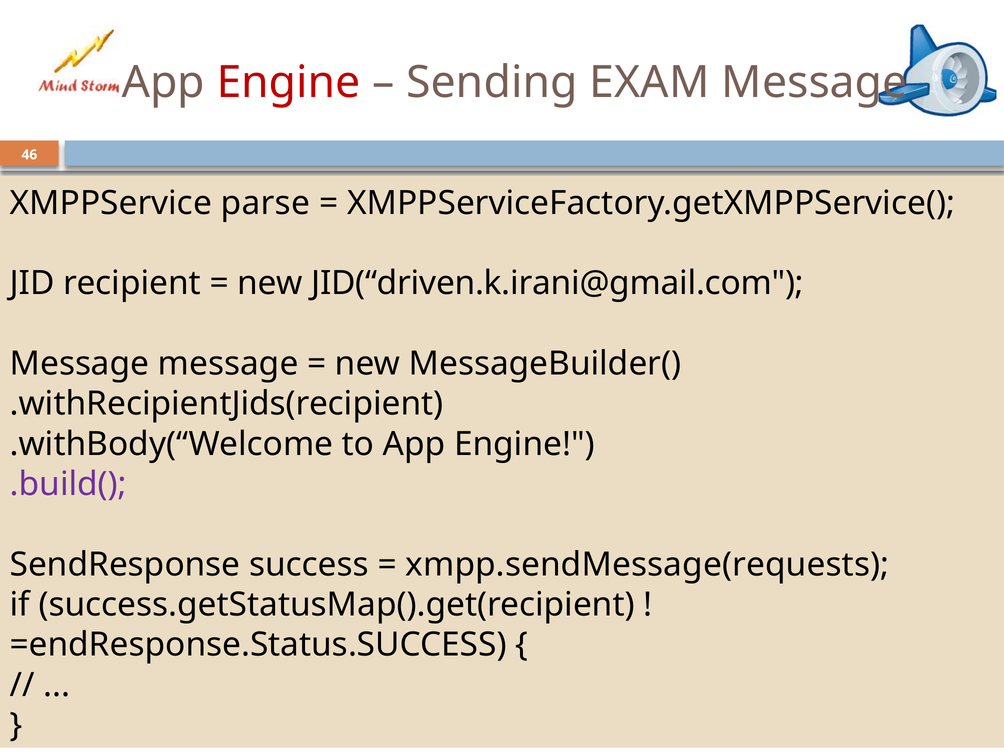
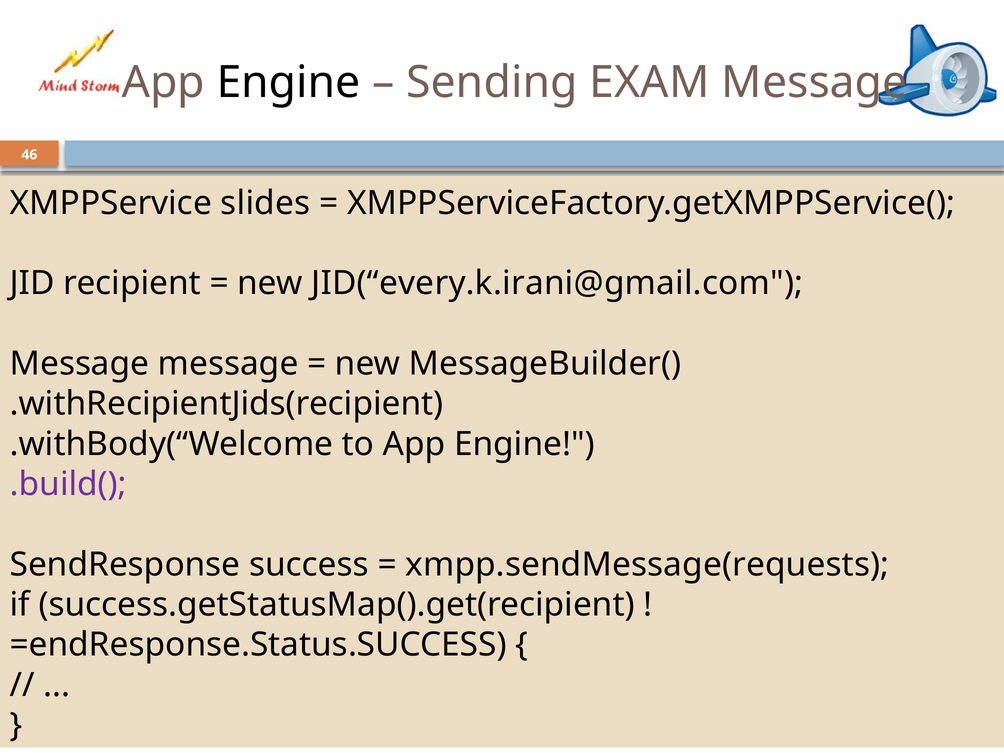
Engine colour: red -> black (289, 83)
parse: parse -> slides (265, 203)
JID(“driven.k.irani@gmail.com: JID(“driven.k.irani@gmail.com -> JID(“every.k.irani@gmail.com (557, 283)
